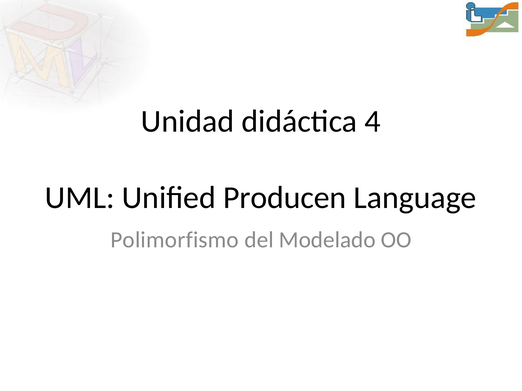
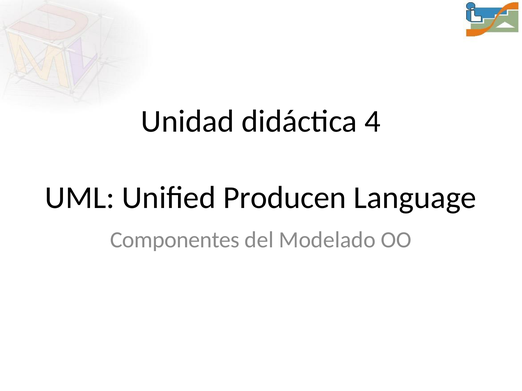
Polimorfismo: Polimorfismo -> Componentes (175, 240)
